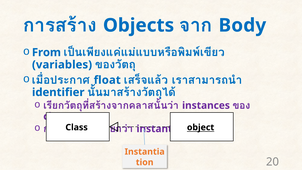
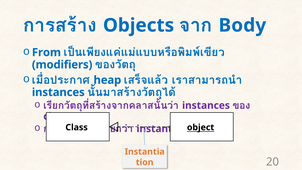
variables: variables -> modifiers (62, 65)
float: float -> heap (107, 80)
identifier: identifier -> instances (58, 92)
